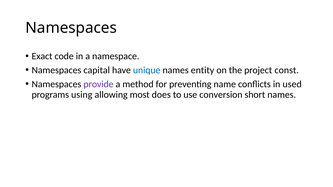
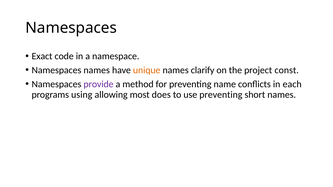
Namespaces capital: capital -> names (97, 70)
unique colour: blue -> orange (147, 70)
entity: entity -> clarify (203, 70)
used: used -> each (292, 84)
use conversion: conversion -> preventing (221, 95)
